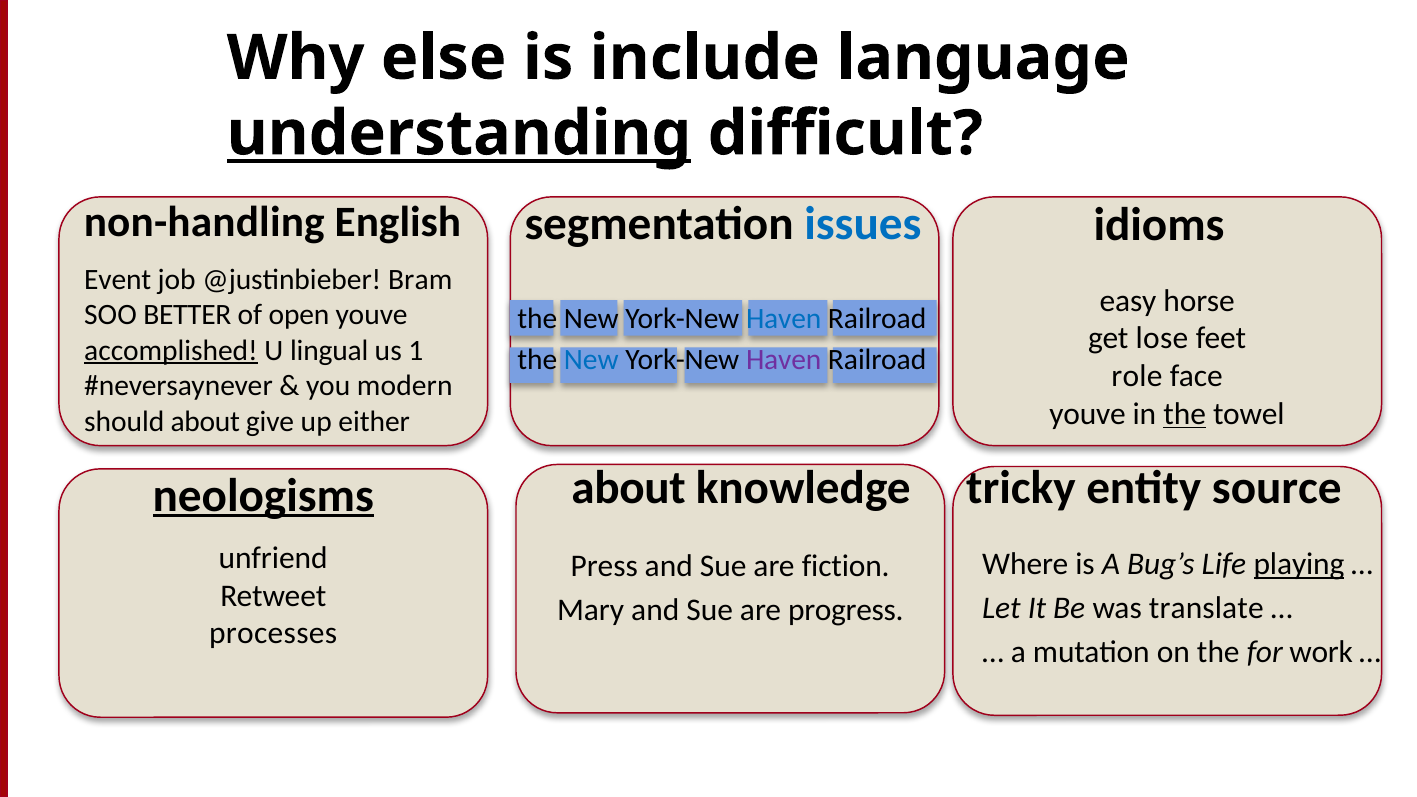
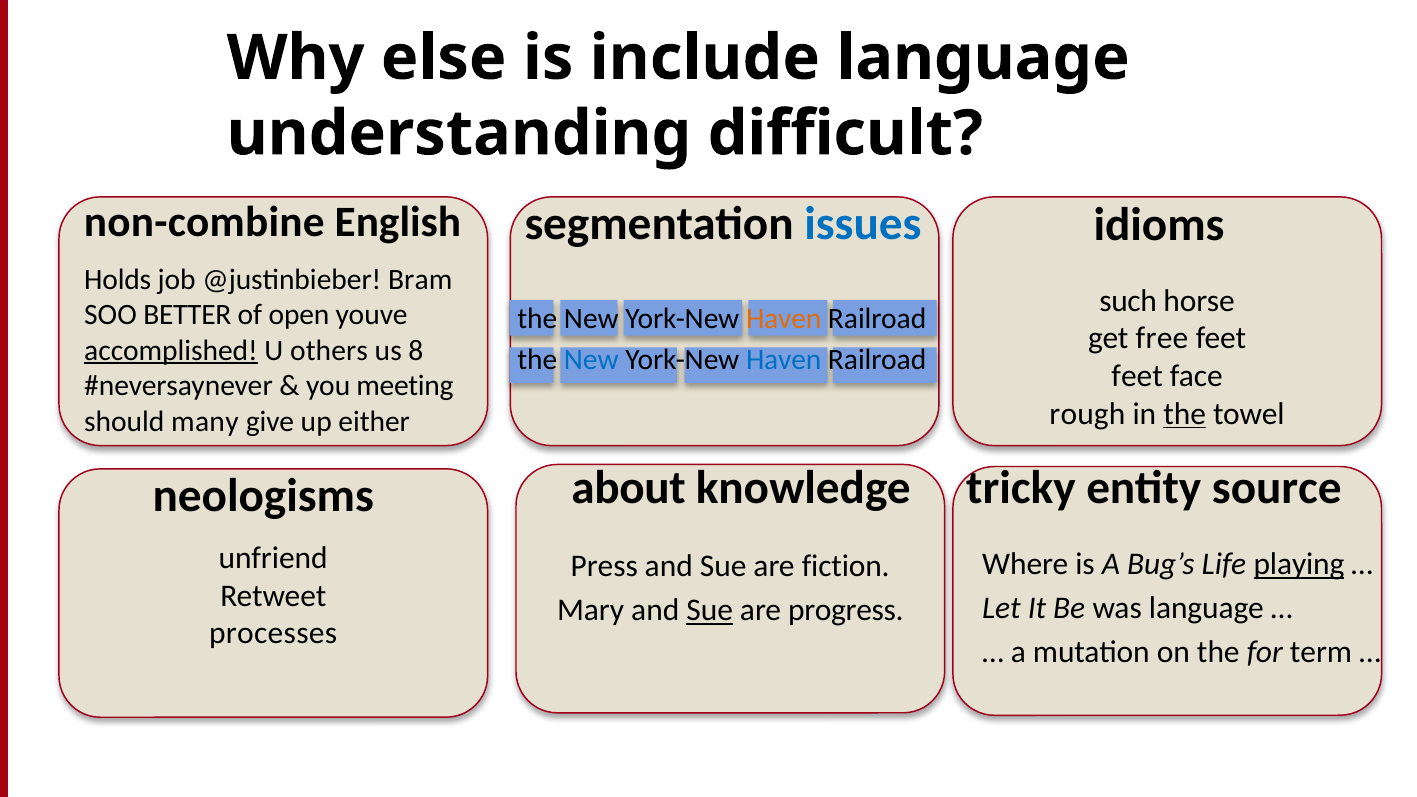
understanding underline: present -> none (459, 134)
non-handling: non-handling -> non-combine (204, 222)
Event: Event -> Holds (118, 280)
easy: easy -> such (1128, 301)
Haven colour: blue -> orange (784, 319)
lose: lose -> free (1162, 338)
lingual: lingual -> others (329, 351)
1: 1 -> 8 (416, 351)
Haven colour: purple -> blue (784, 360)
role: role -> feet (1137, 376)
modern: modern -> meeting (405, 386)
youve: youve -> rough (1087, 414)
should about: about -> many (205, 422)
neologisms underline: present -> none (263, 495)
was translate: translate -> language (1206, 608)
Sue underline: none -> present (710, 610)
work: work -> term (1321, 652)
